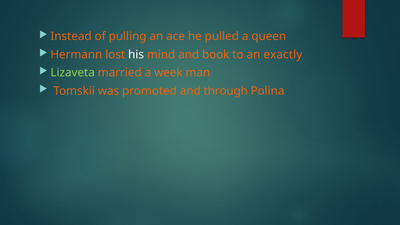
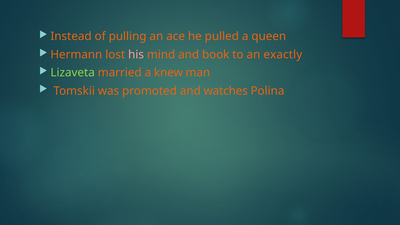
his colour: white -> pink (136, 55)
week: week -> knew (168, 73)
through: through -> watches (226, 91)
